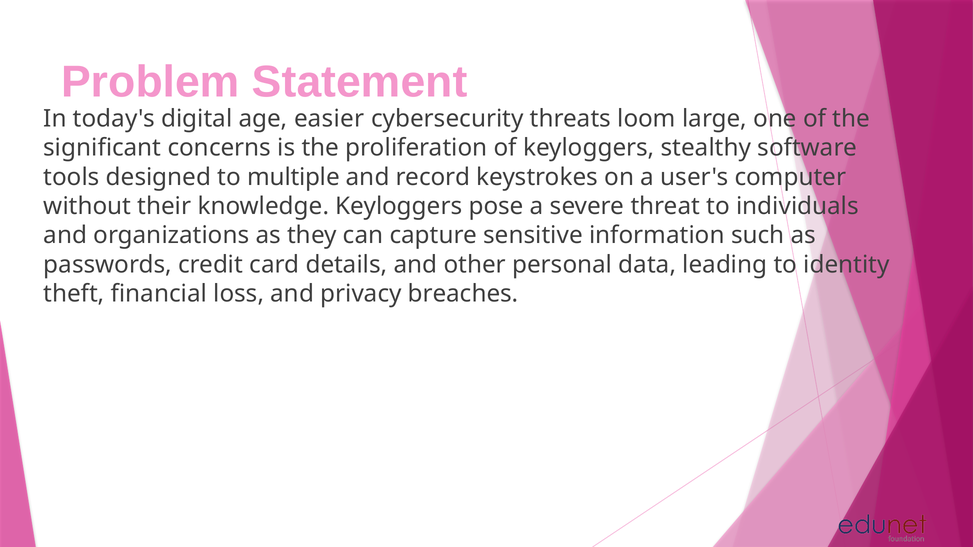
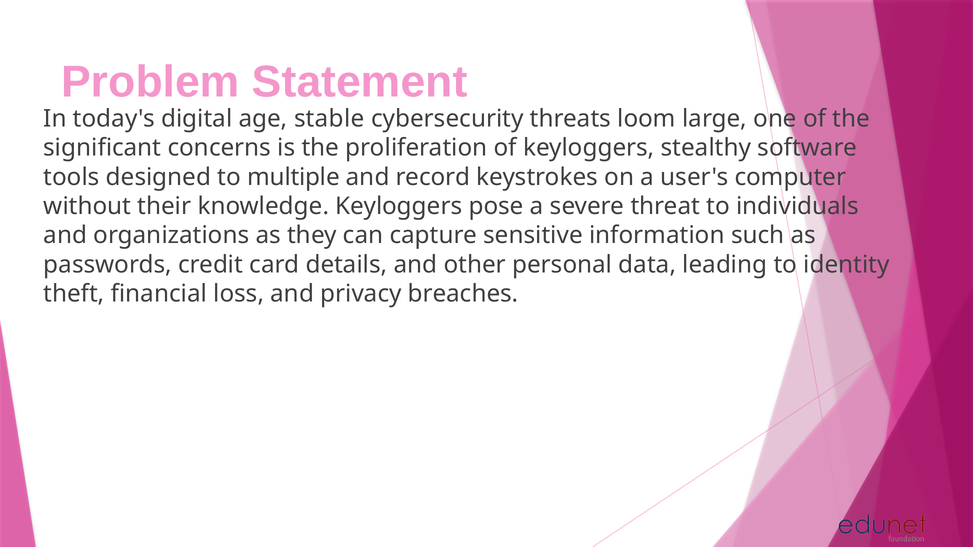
easier: easier -> stable (329, 119)
